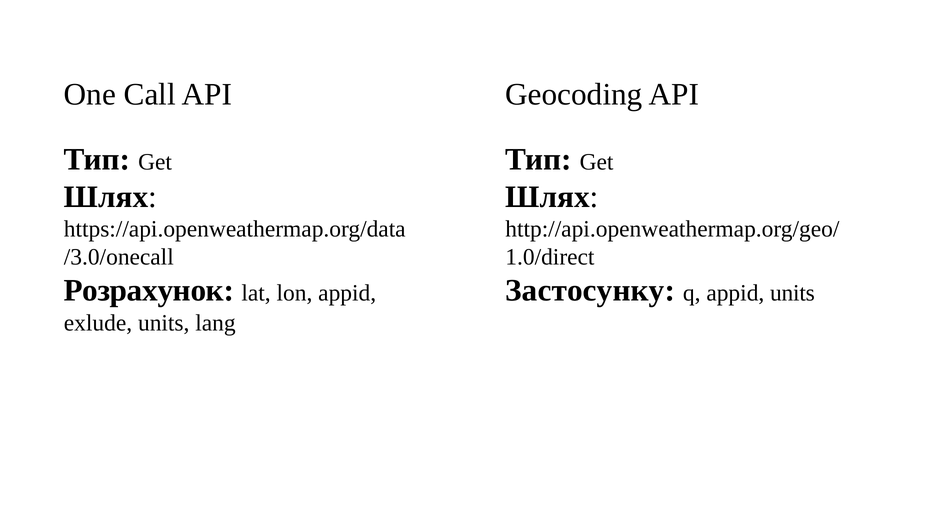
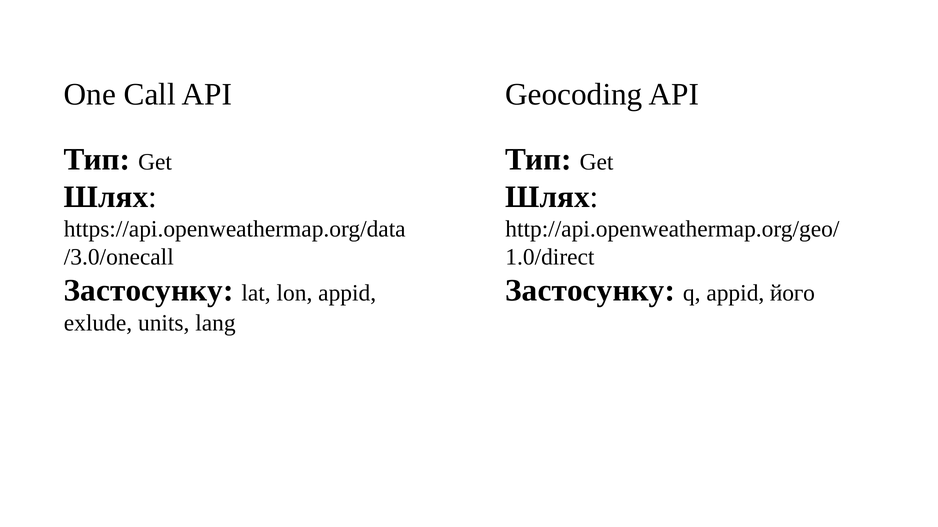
Розрахунок: Розрахунок -> Застосунку (149, 291)
appid units: units -> його (792, 293)
